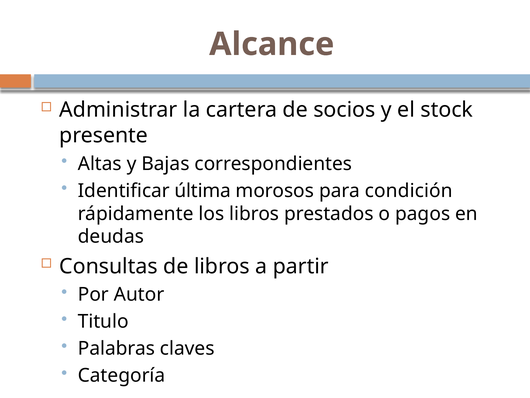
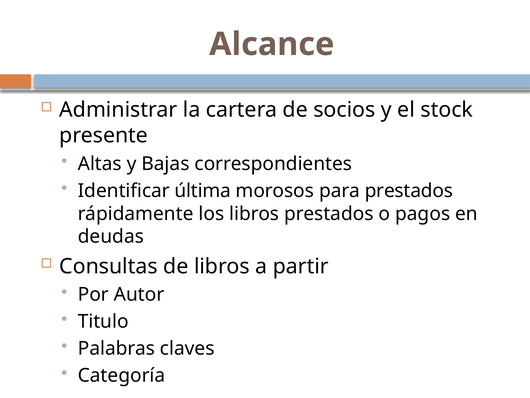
para condición: condición -> prestados (409, 190)
